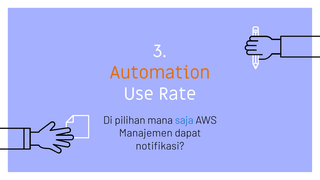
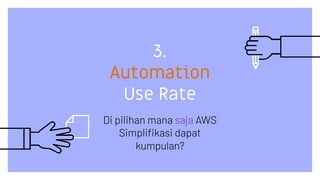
saja colour: blue -> purple (184, 120)
Manajemen: Manajemen -> Simplifikasi (146, 133)
notifikasi: notifikasi -> kumpulan (160, 146)
